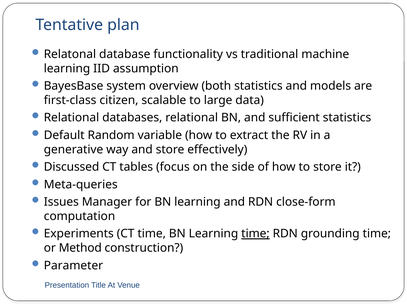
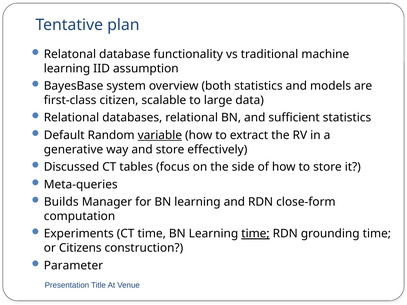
variable underline: none -> present (160, 135)
Issues: Issues -> Builds (61, 202)
Method: Method -> Citizens (80, 248)
